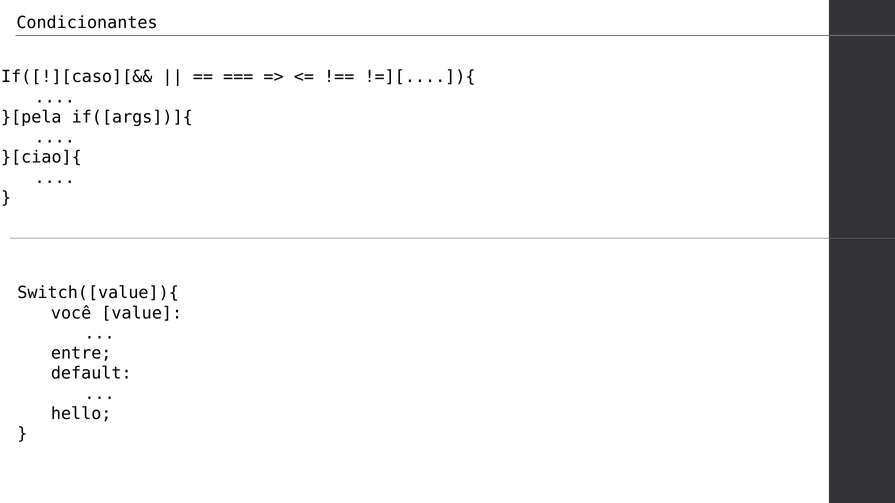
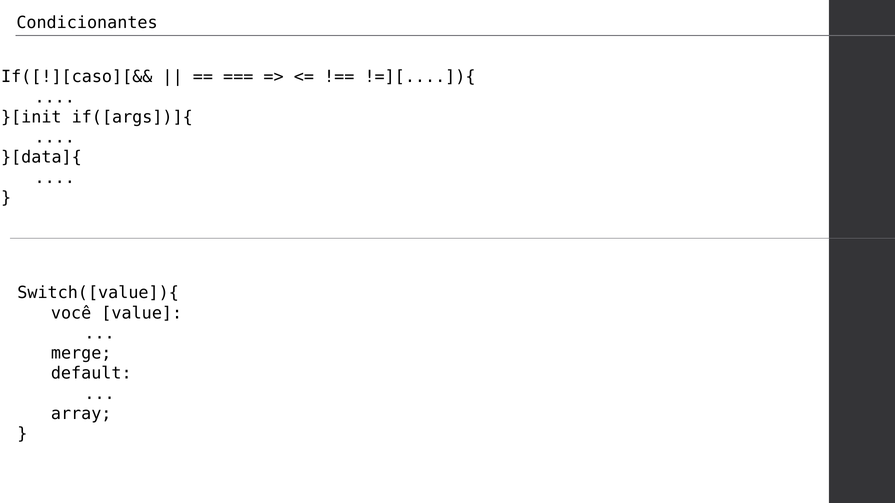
}[pela: }[pela -> }[init (31, 117)
}[ciao]{: }[ciao]{ -> }[data]{ (41, 158)
entre: entre -> merge (81, 354)
hello: hello -> array (81, 414)
